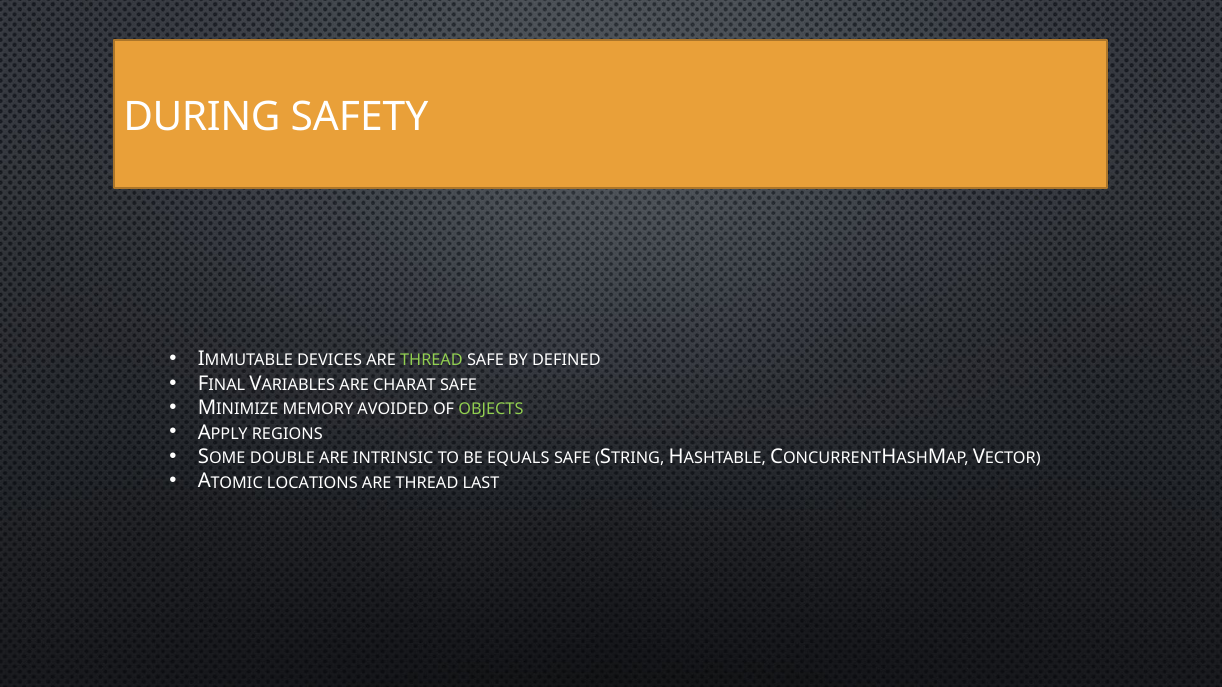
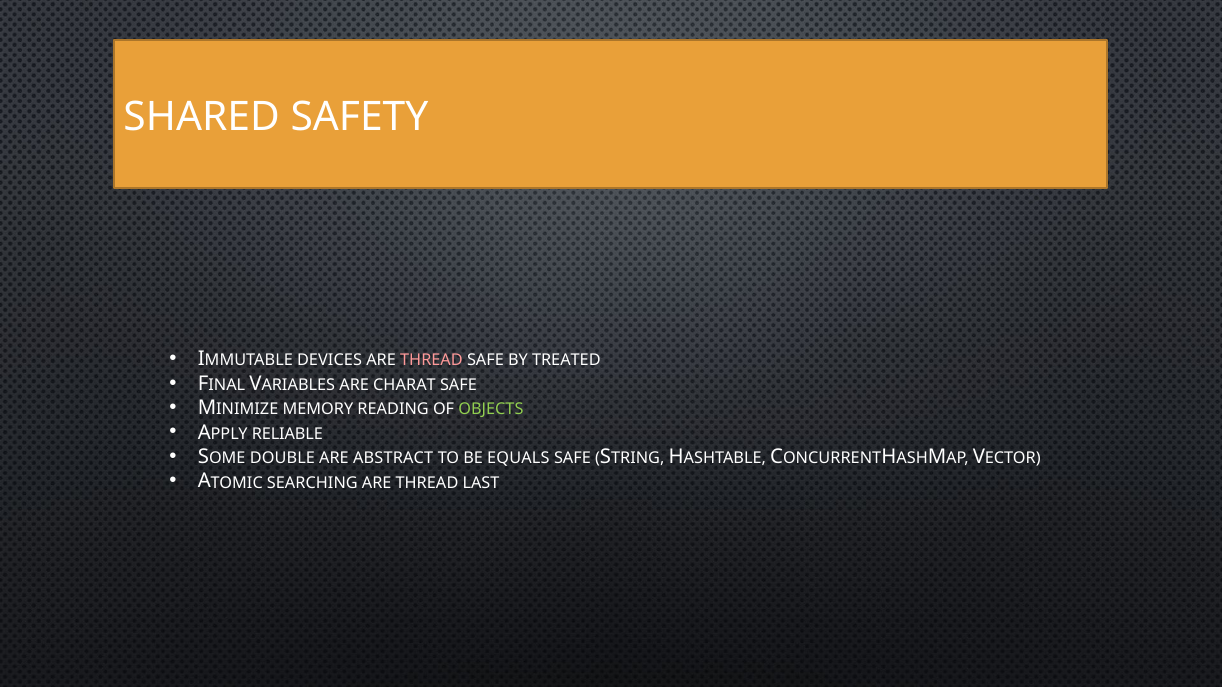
DURING: DURING -> SHARED (202, 117)
THREAD colour: light green -> pink (431, 361)
DEFINED: DEFINED -> TREATED (566, 361)
AVOIDED: AVOIDED -> READING (393, 410)
REGIONS: REGIONS -> RELIABLE (287, 434)
INTRINSIC: INTRINSIC -> ABSTRACT (393, 458)
LOCATIONS: LOCATIONS -> SEARCHING (312, 483)
